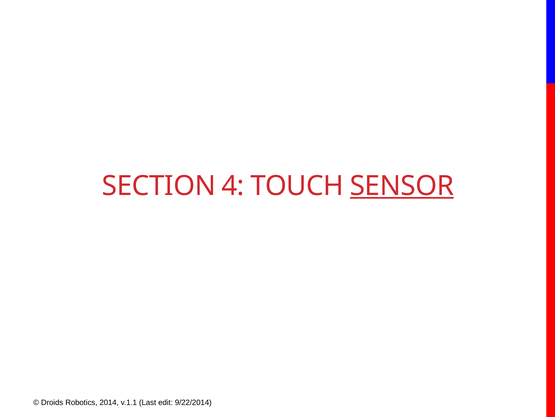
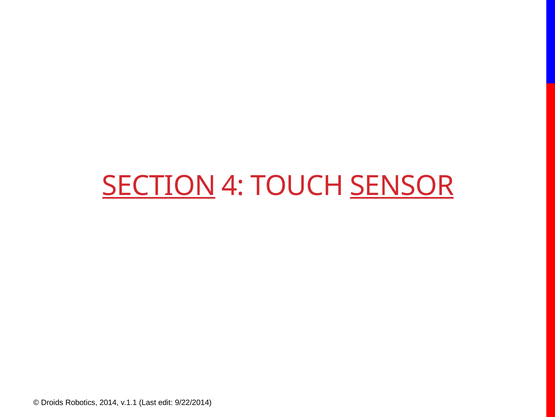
SECTION underline: none -> present (159, 186)
